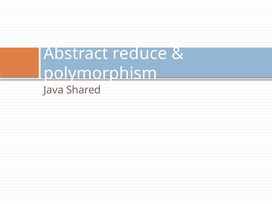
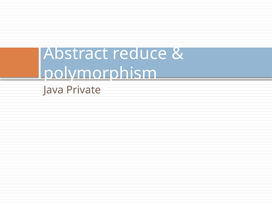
Shared: Shared -> Private (84, 90)
